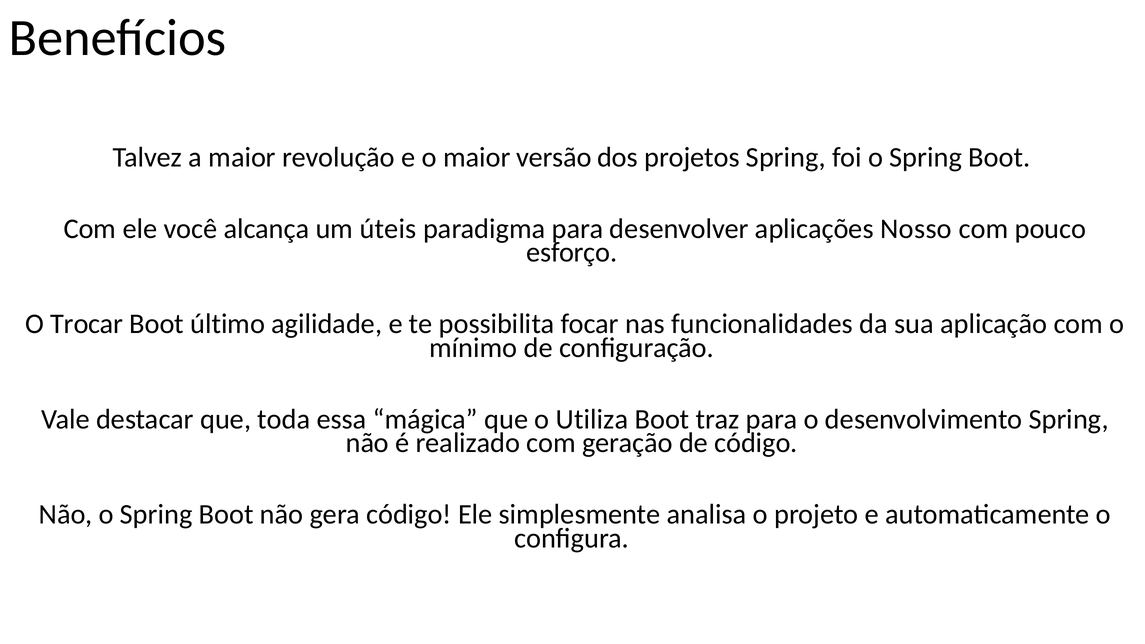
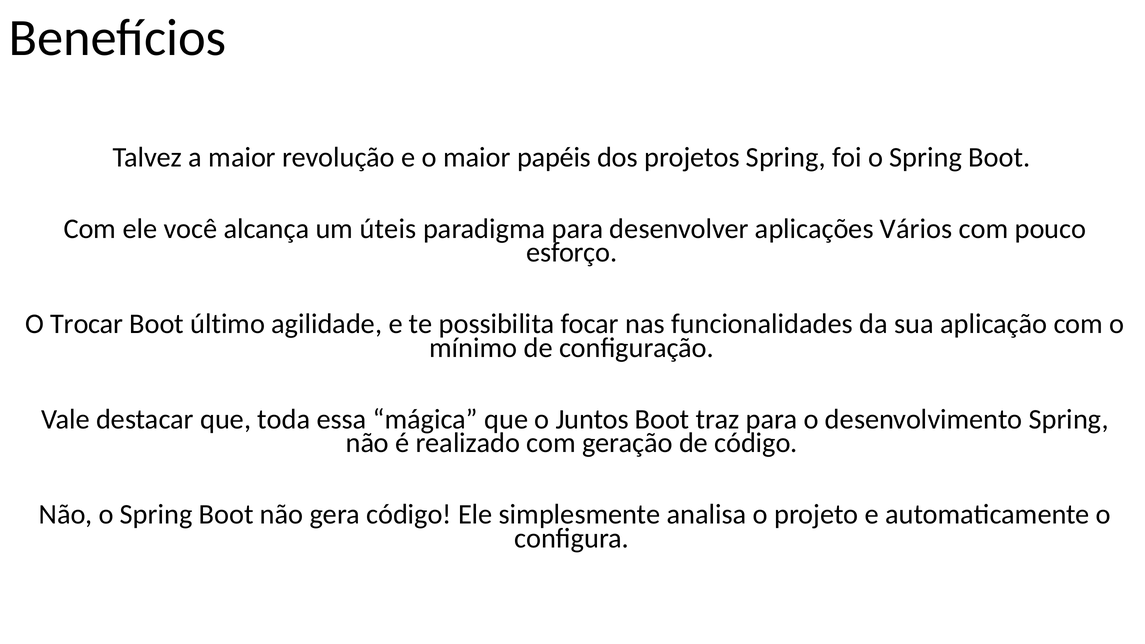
versão: versão -> papéis (554, 157)
Nosso: Nosso -> Vários (916, 229)
Utiliza: Utiliza -> Juntos (592, 419)
